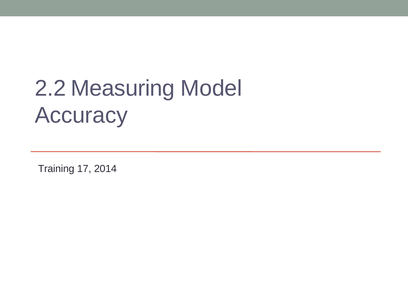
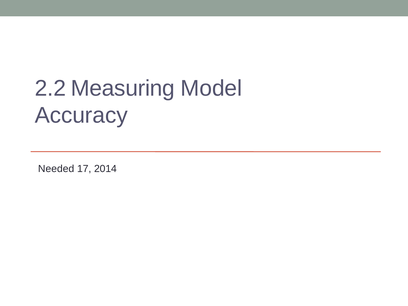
Training: Training -> Needed (56, 169)
